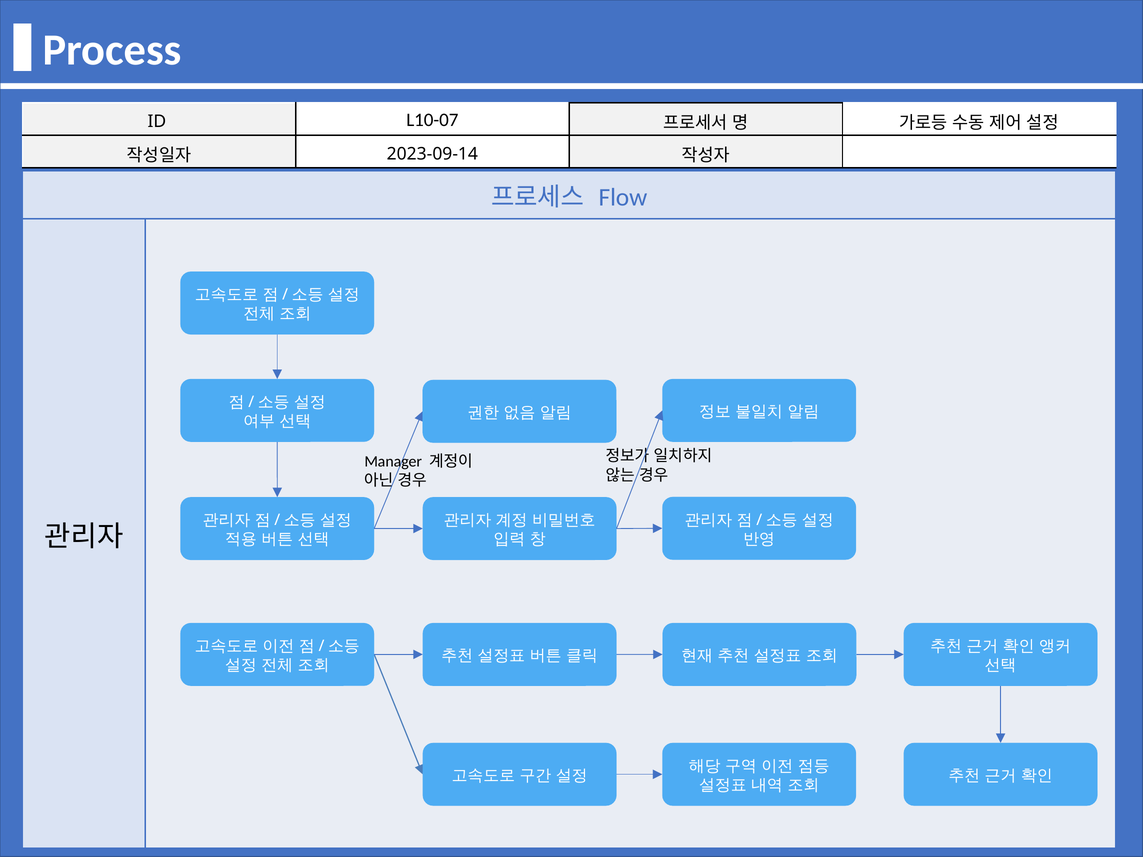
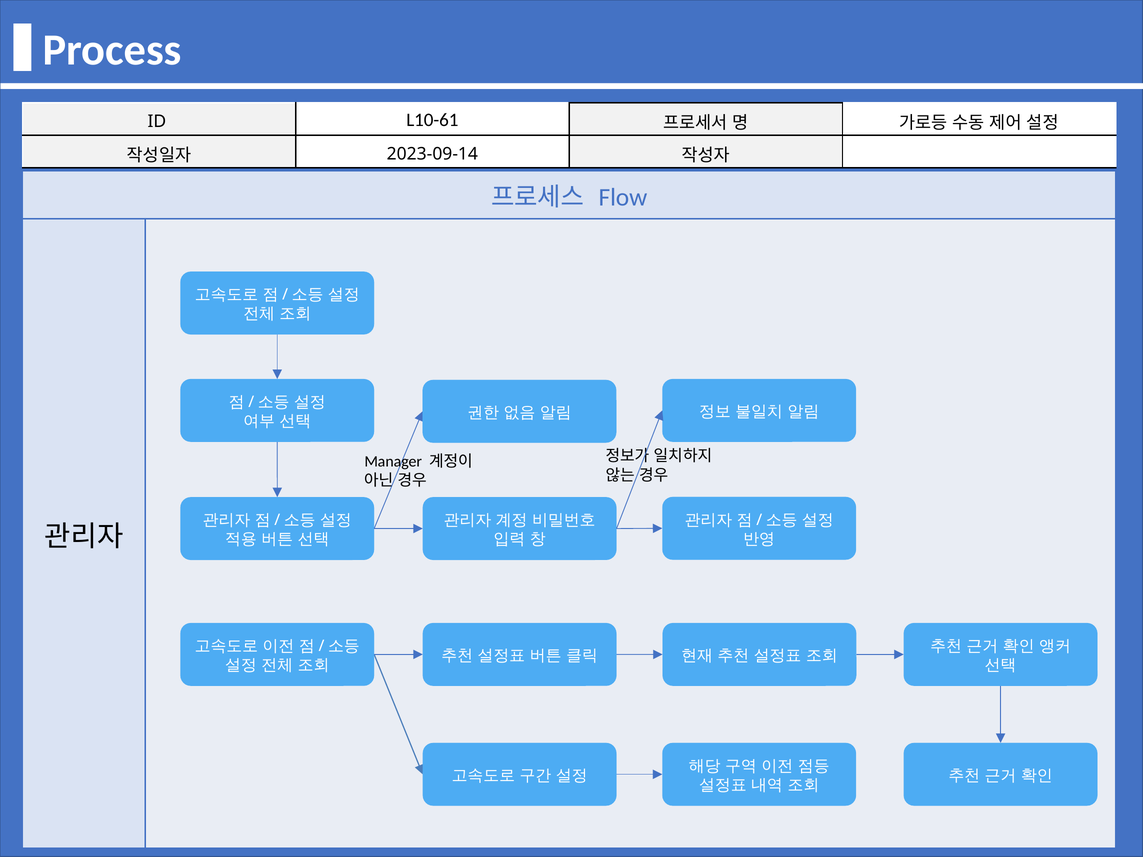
L10-07: L10-07 -> L10-61 (432, 120)
